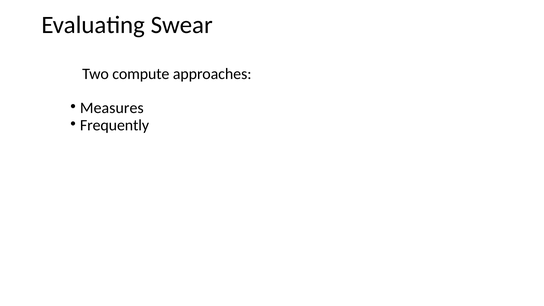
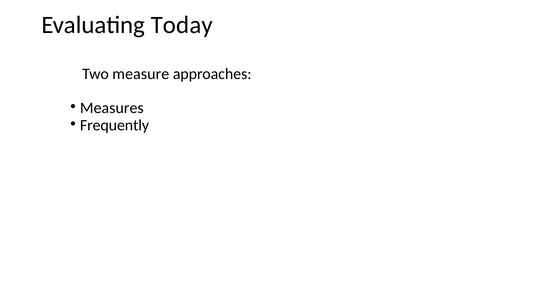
Swear: Swear -> Today (182, 25)
compute: compute -> measure (141, 74)
